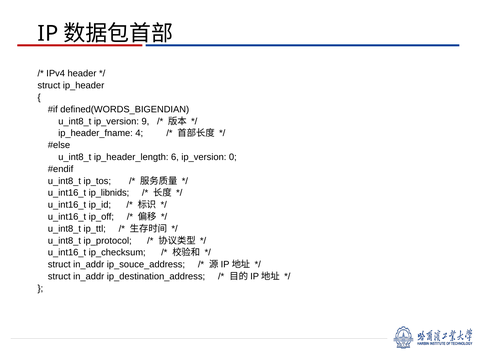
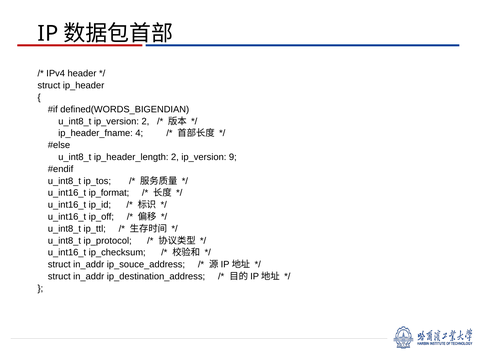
ip_version 9: 9 -> 2 (145, 121)
ip_header_length 6: 6 -> 2 (175, 157)
0: 0 -> 9 (233, 157)
ip_libnids: ip_libnids -> ip_format (109, 193)
